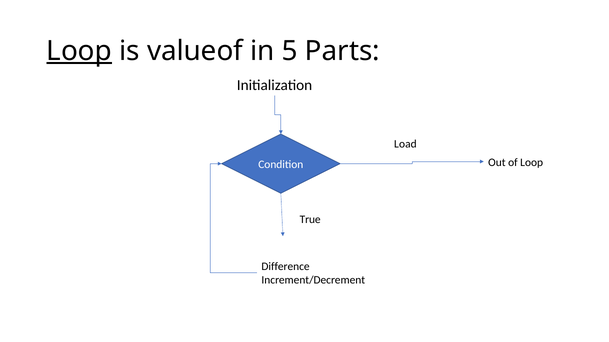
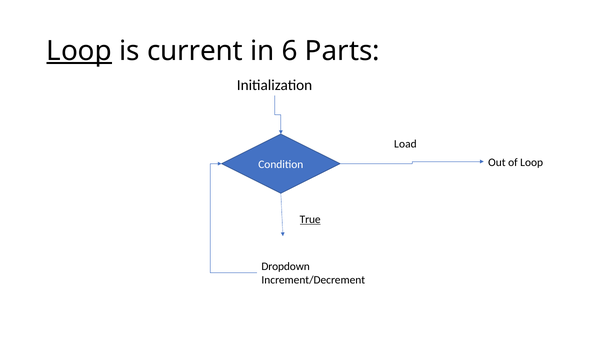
valueof: valueof -> current (195, 51)
5: 5 -> 6 (290, 51)
True underline: none -> present (310, 220)
Difference: Difference -> Dropdown (286, 267)
